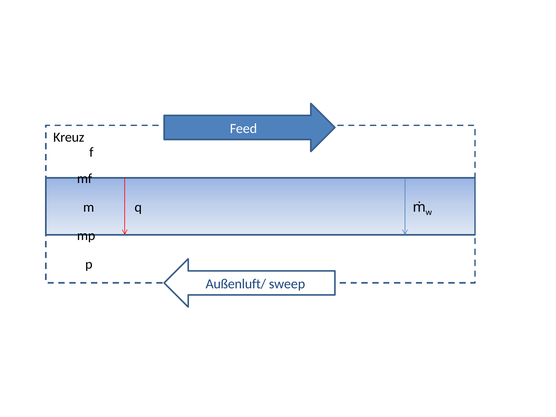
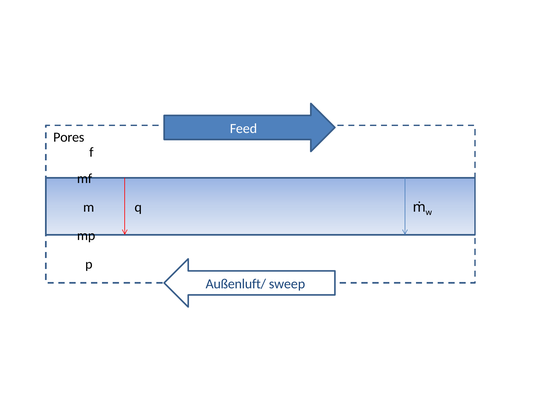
Kreuz: Kreuz -> Pores (69, 137)
